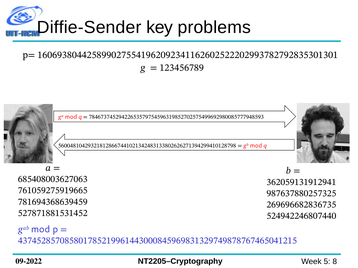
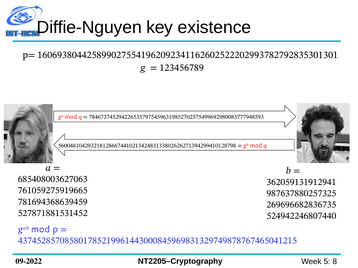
Diffie-Sender: Diffie-Sender -> Diffie-Nguyen (89, 27)
problems: problems -> existence (214, 27)
